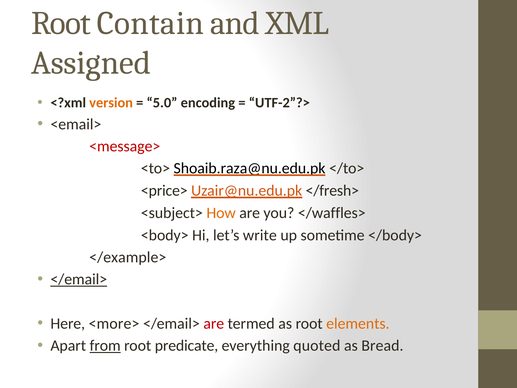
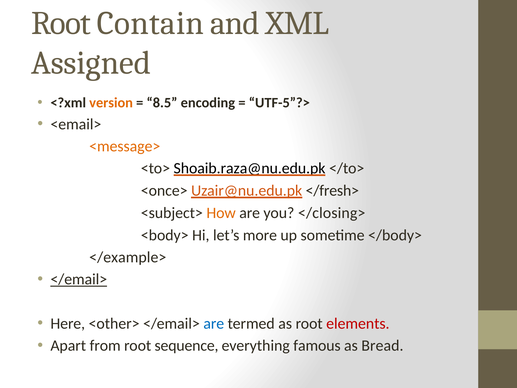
5.0: 5.0 -> 8.5 (162, 103)
UTF-2”?>: UTF-2”?> -> UTF-5”?> (279, 103)
<message> colour: red -> orange (125, 146)
<price>: <price> -> <once> (164, 191)
</waffles>: </waffles> -> </closing> (332, 213)
write: write -> more (260, 235)
<more>: <more> -> <other> (114, 323)
are colour: red -> blue (214, 323)
elements colour: orange -> red (358, 323)
from underline: present -> none (105, 345)
predicate: predicate -> sequence (187, 345)
quoted: quoted -> famous (317, 345)
